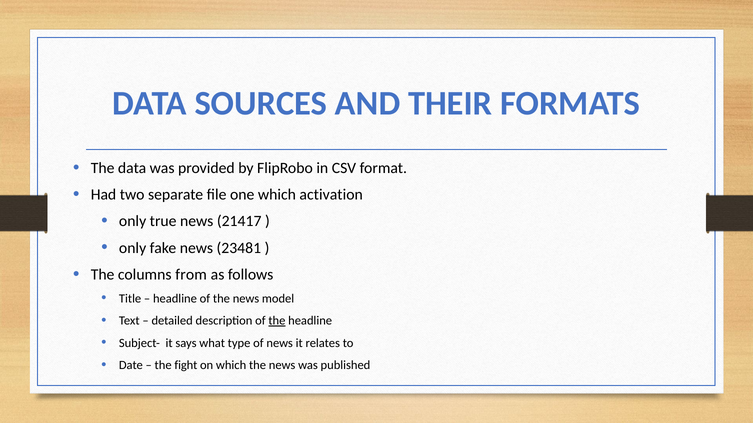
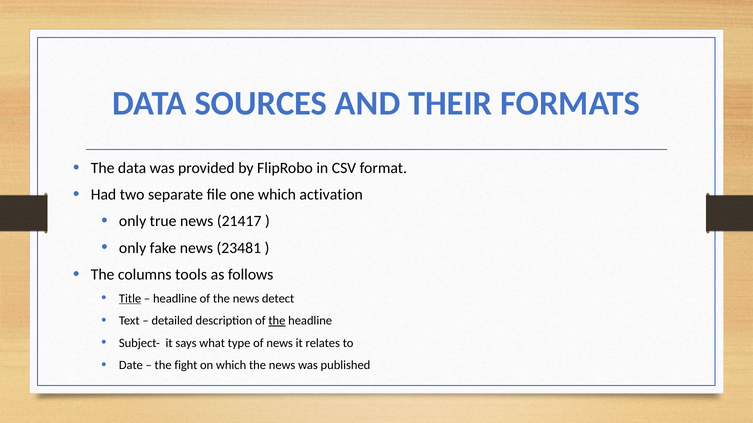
from: from -> tools (191, 275)
Title underline: none -> present (130, 299)
model: model -> detect (278, 299)
